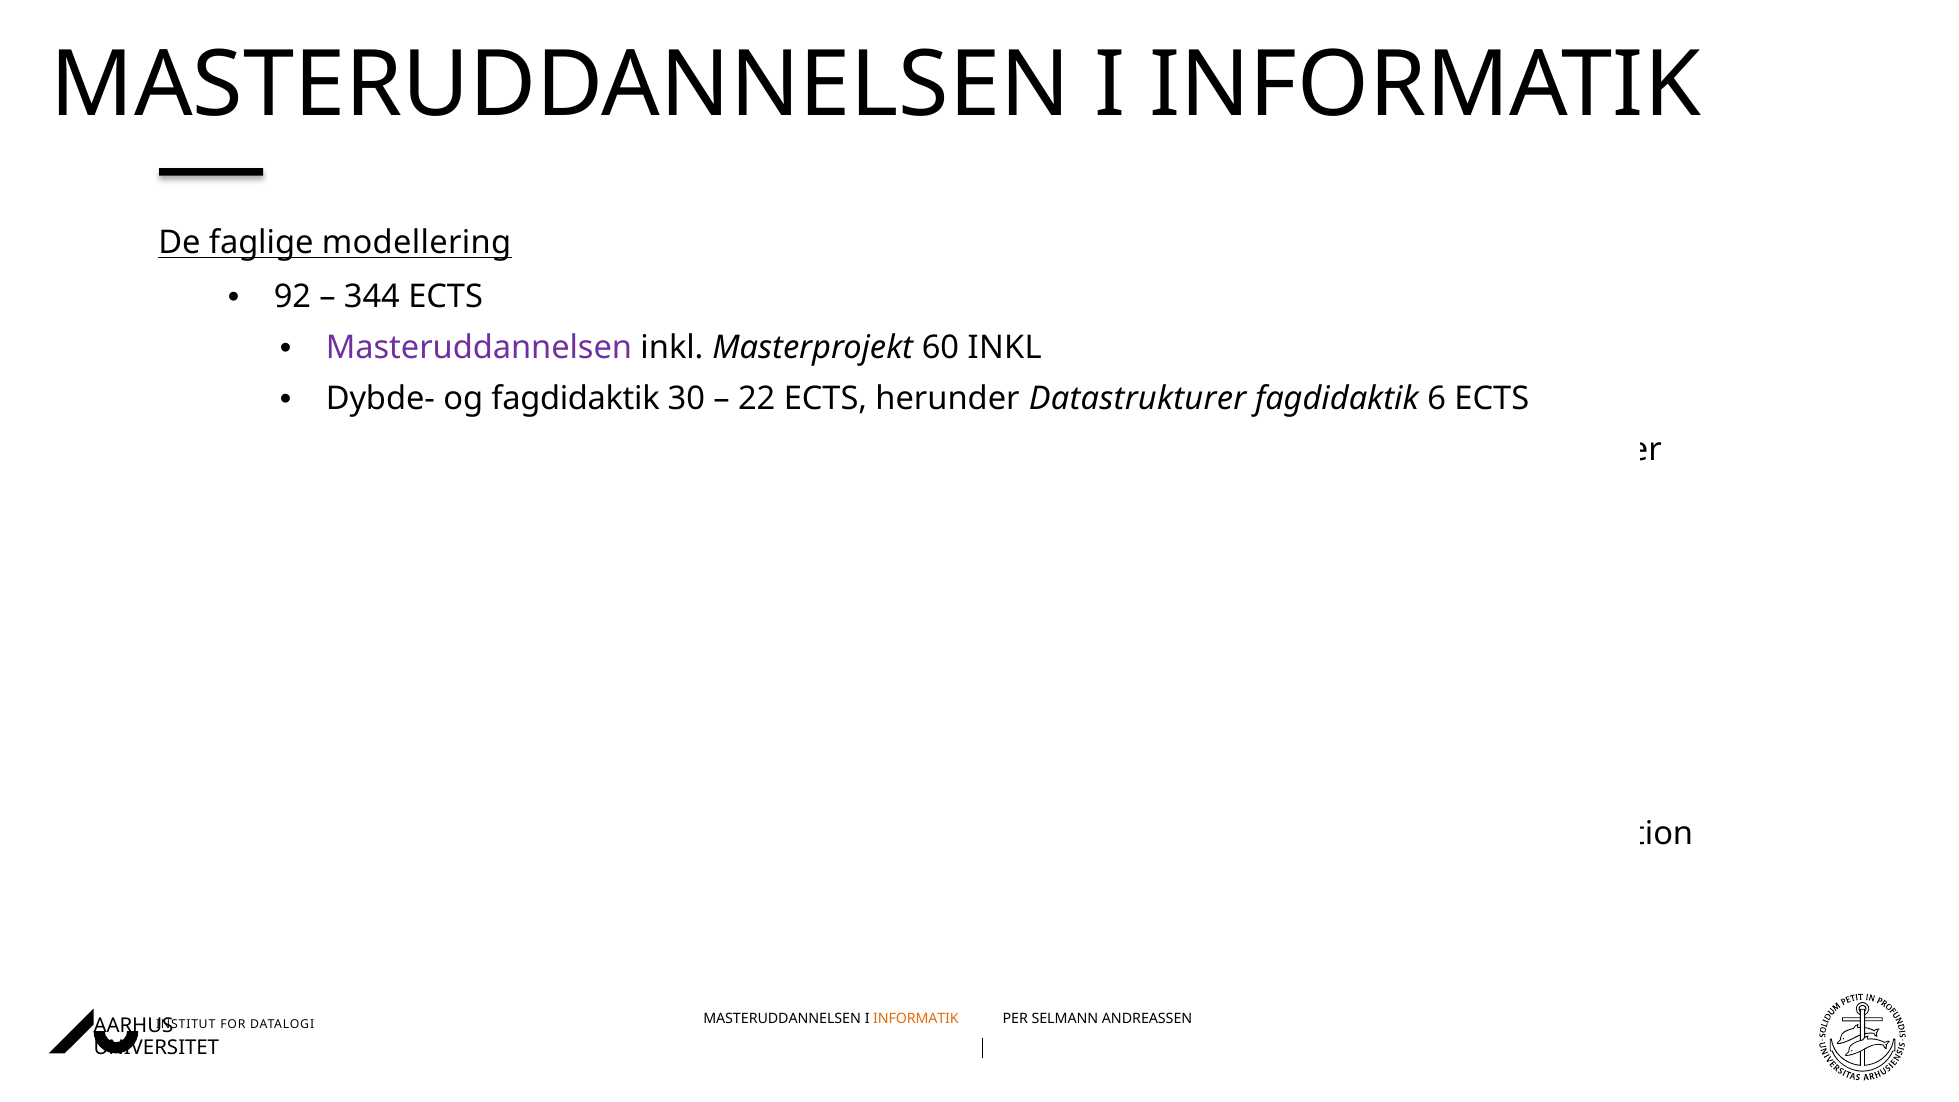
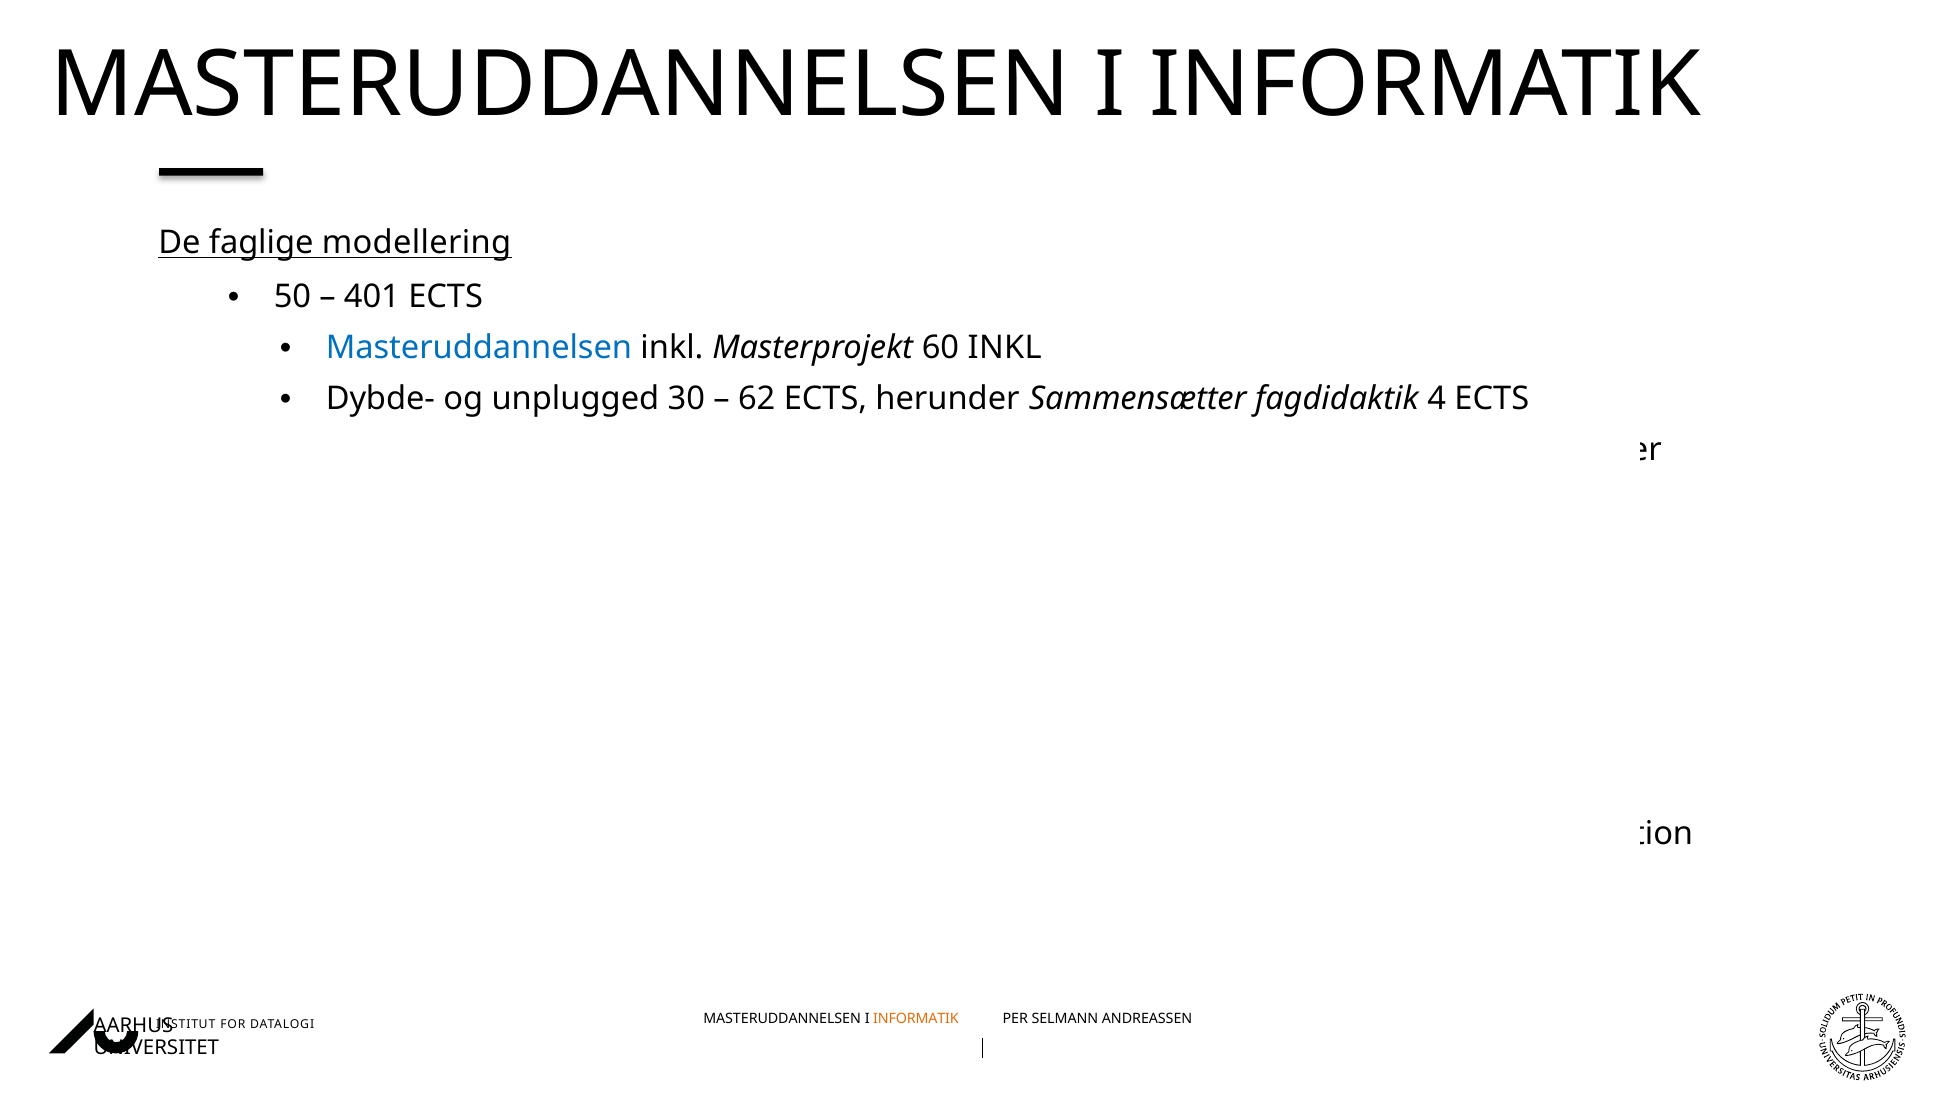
92: 92 -> 50 (292, 297)
344: 344 -> 401 (372, 297)
Masteruddannelsen colour: purple -> blue (479, 348)
og fagdidaktik: fagdidaktik -> unplugged (575, 399)
22: 22 -> 62 (757, 399)
herunder Datastrukturer: Datastrukturer -> Sammensætter (1138, 399)
6: 6 -> 4 (1437, 399)
